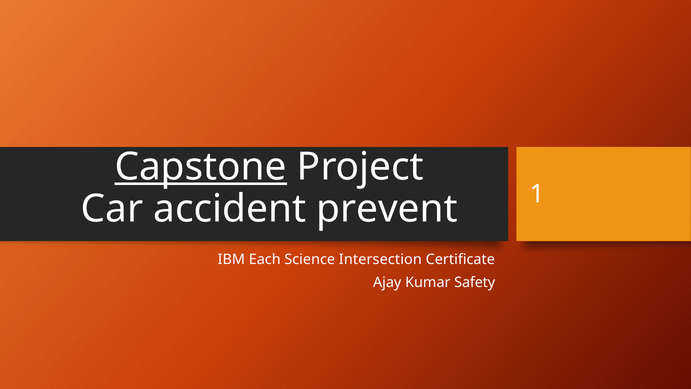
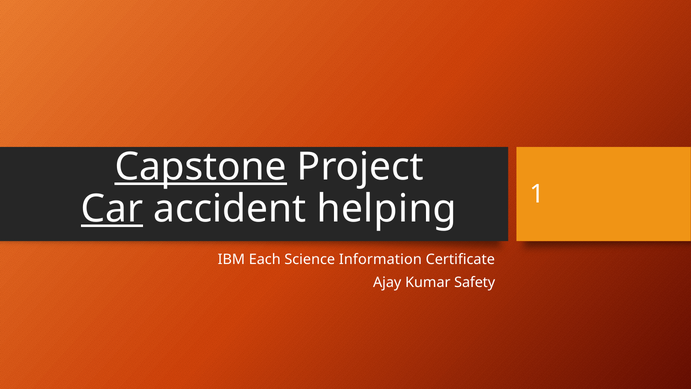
Car underline: none -> present (112, 209)
prevent: prevent -> helping (387, 209)
Intersection: Intersection -> Information (380, 259)
